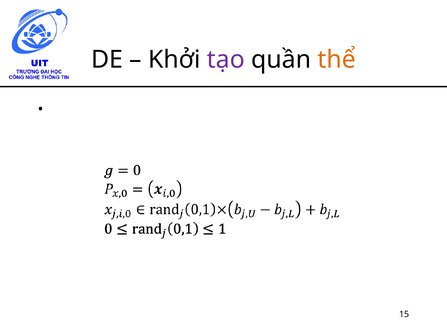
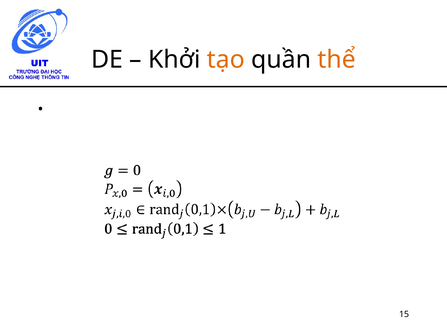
tạo colour: purple -> orange (226, 59)
